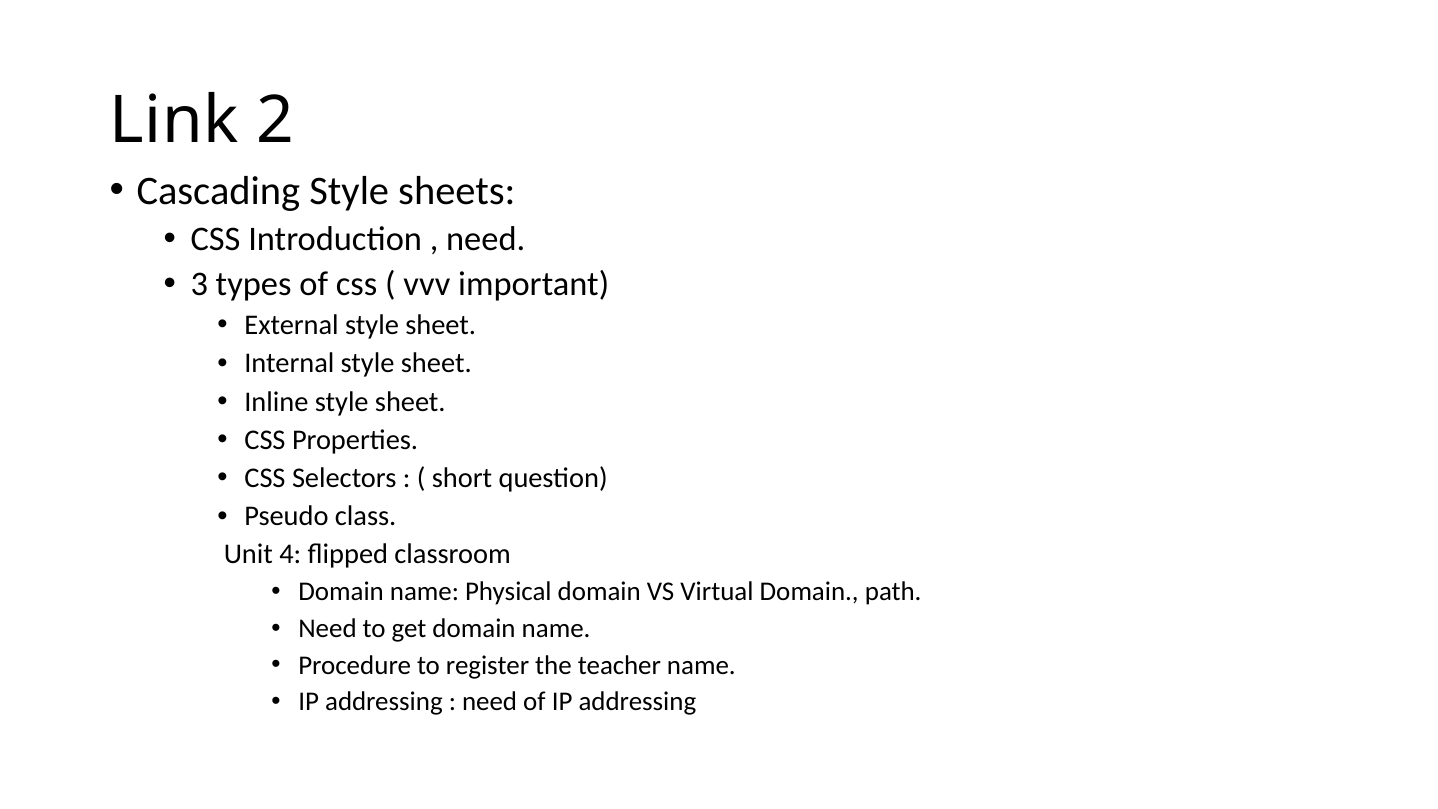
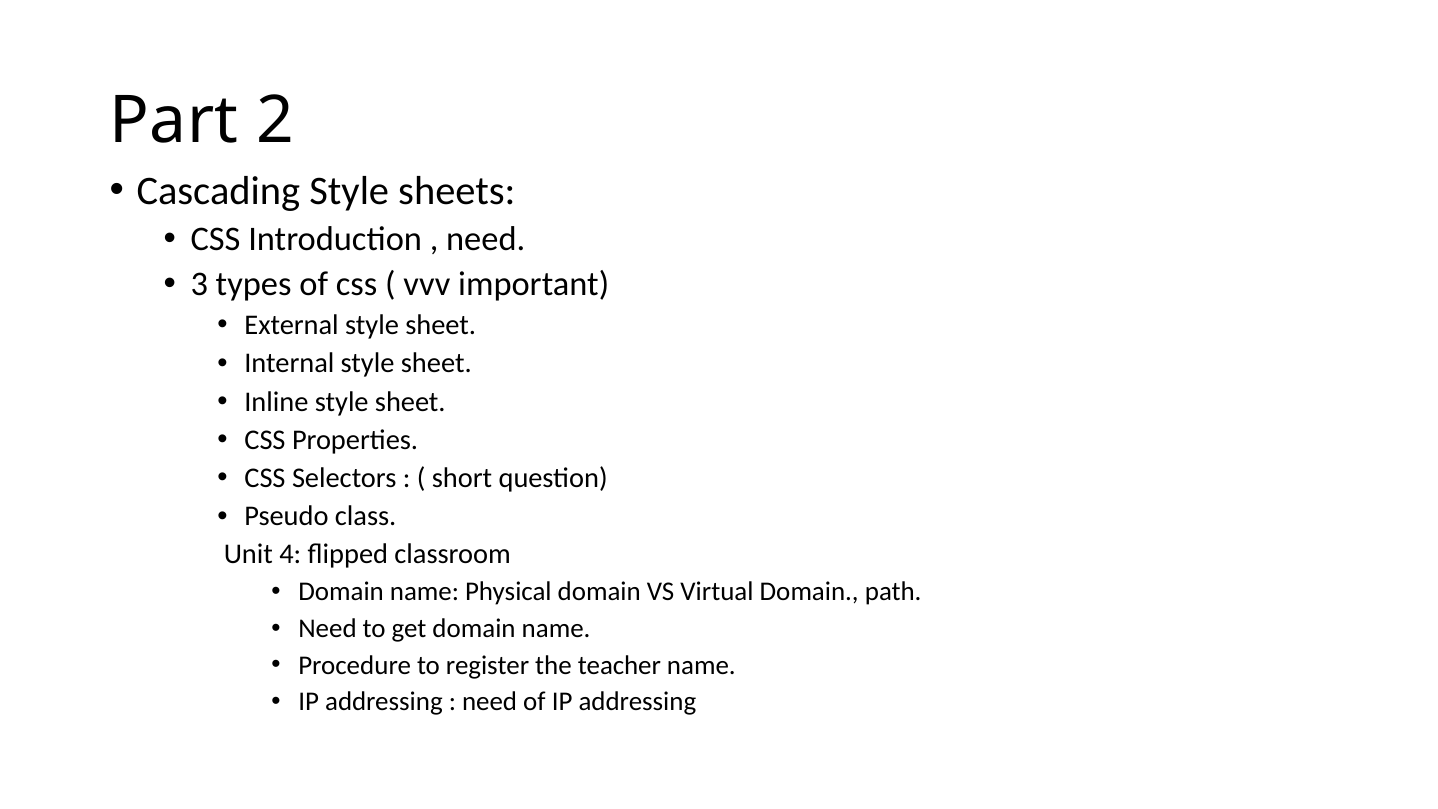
Link: Link -> Part (174, 121)
